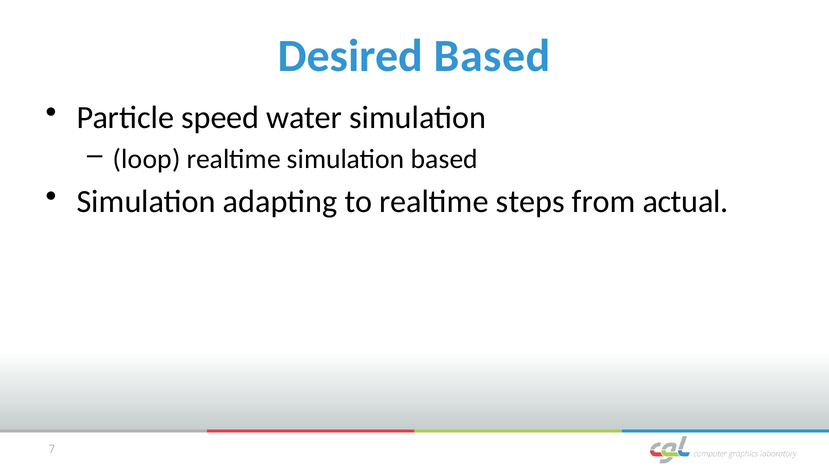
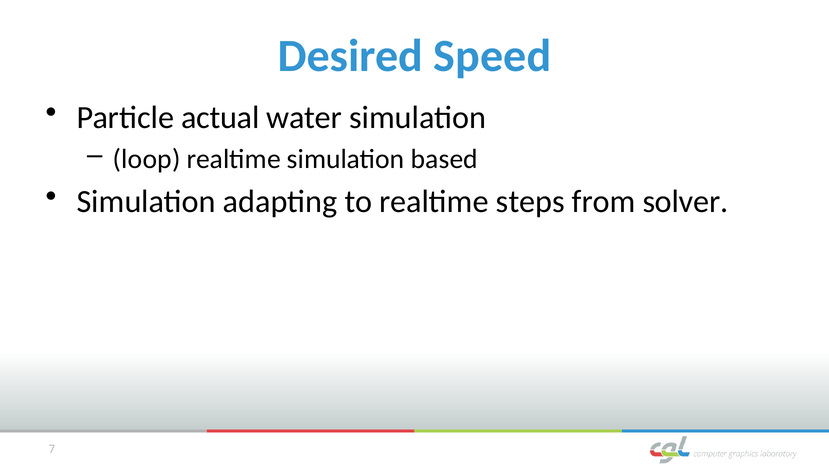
Desired Based: Based -> Speed (492, 56)
speed: speed -> actual (220, 118)
actual: actual -> solver (685, 201)
